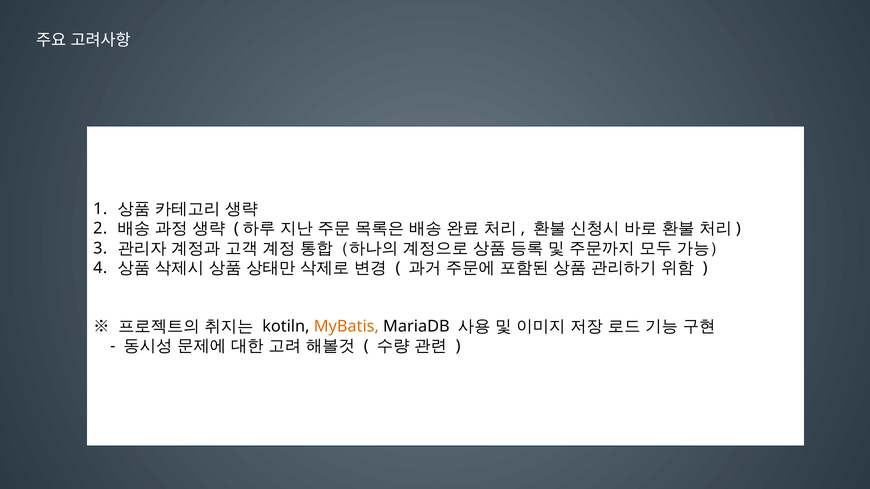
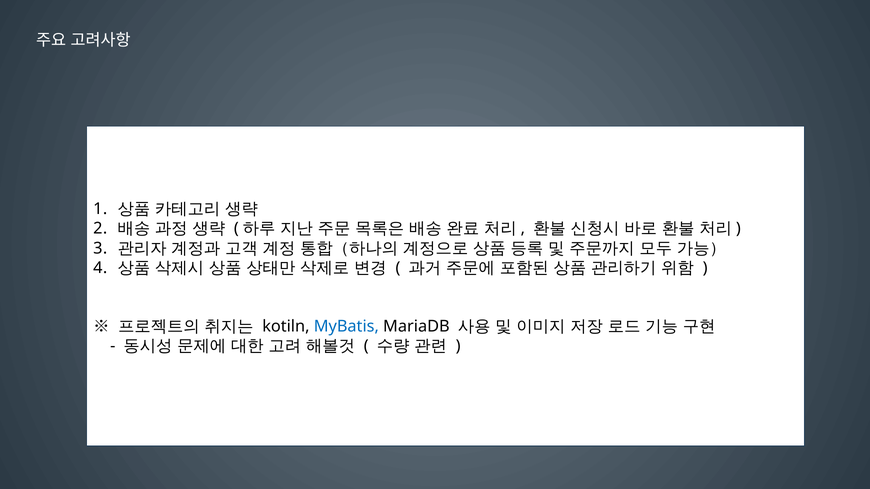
MyBatis colour: orange -> blue (346, 327)
